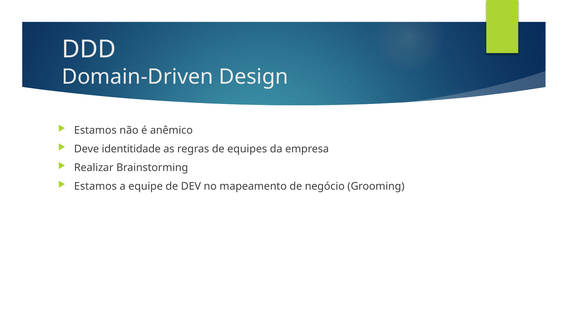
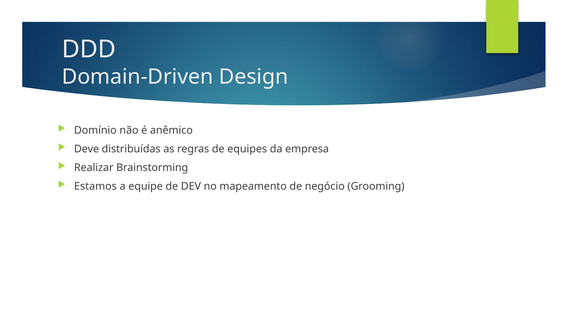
Estamos: Estamos -> Domínio (95, 131)
identitidade: identitidade -> distribuídas (131, 149)
